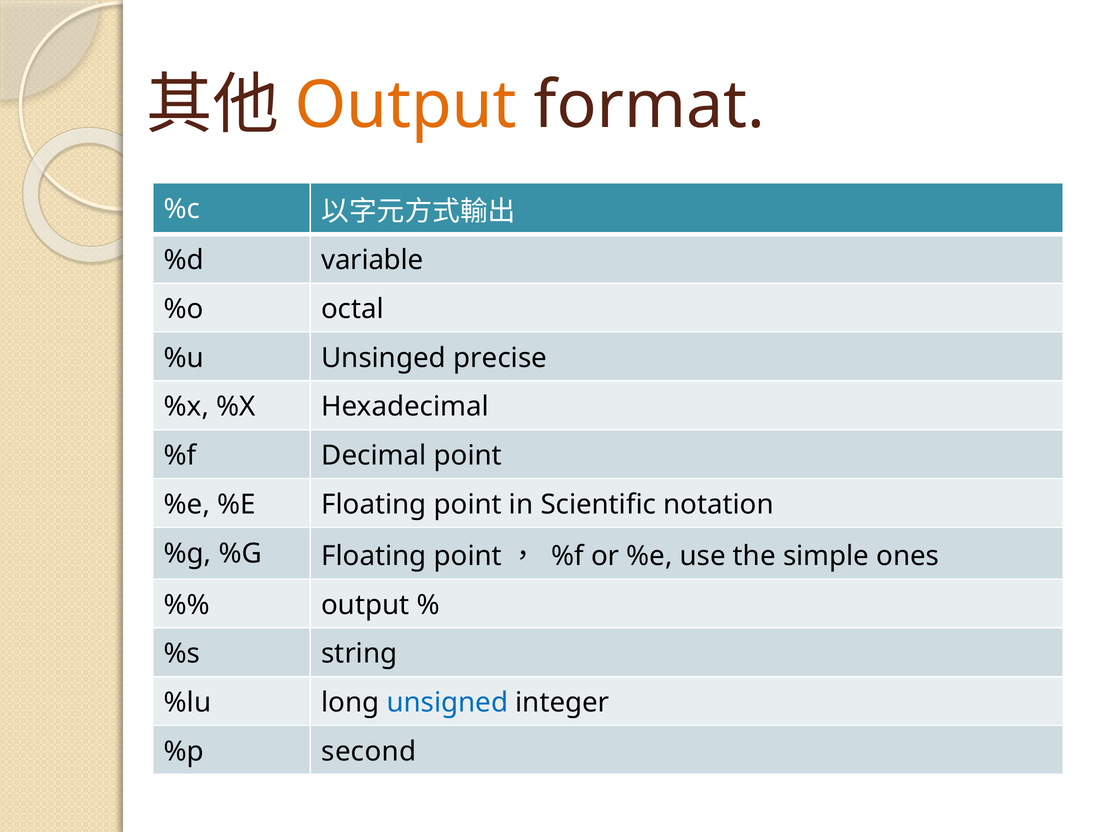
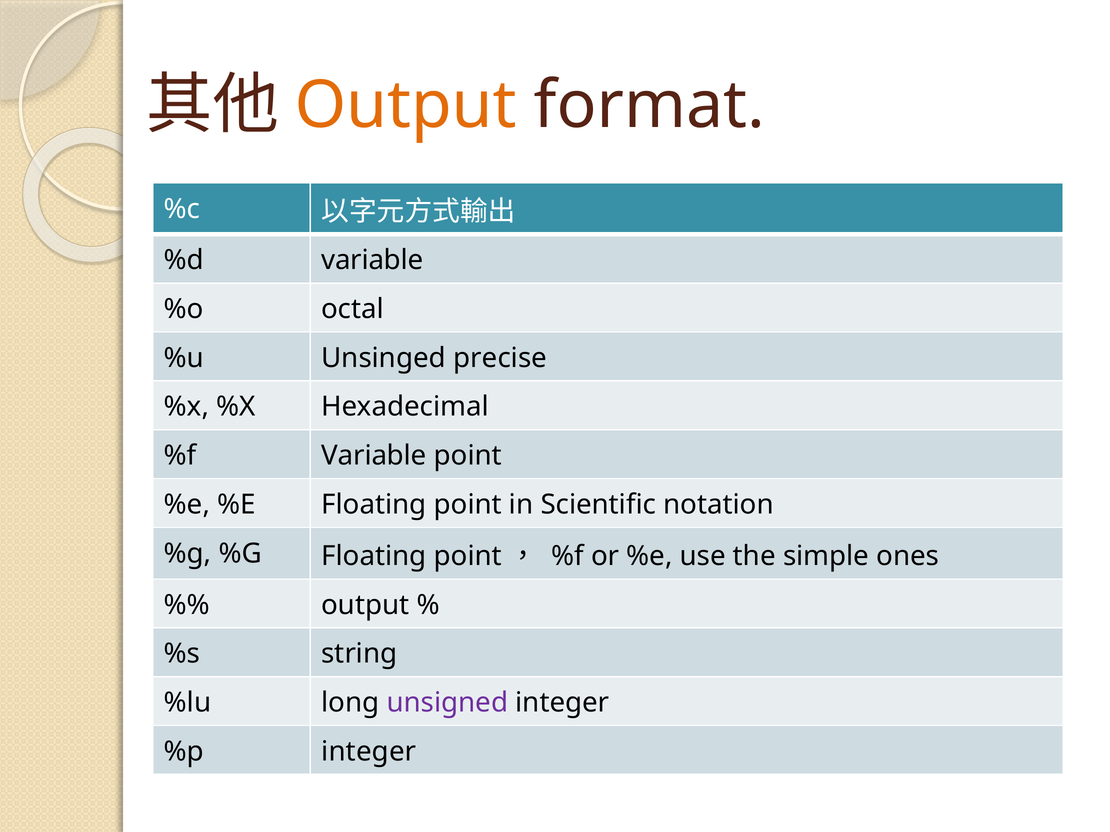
%f Decimal: Decimal -> Variable (374, 456)
unsigned colour: blue -> purple (447, 703)
%p second: second -> integer (369, 752)
